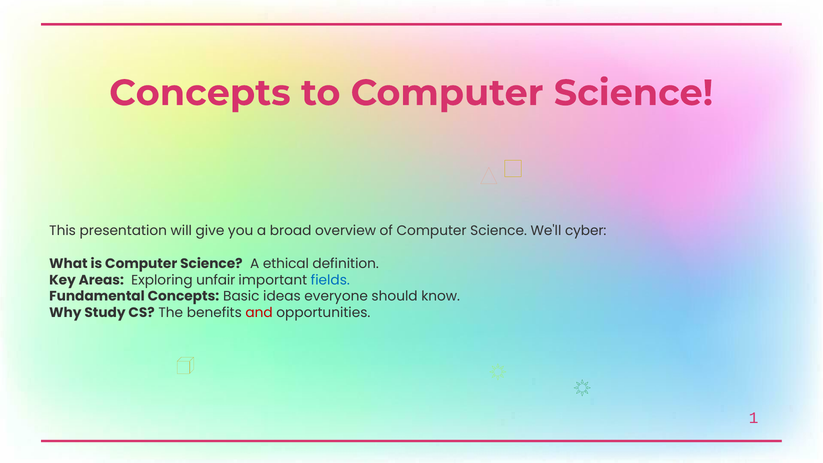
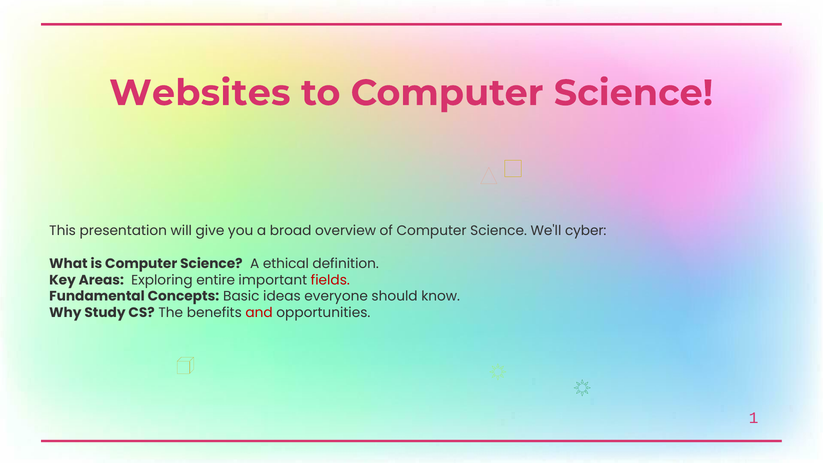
Concepts: Concepts -> Websites (200, 93)
unfair: unfair -> entire (216, 280)
fields colour: blue -> red (330, 280)
